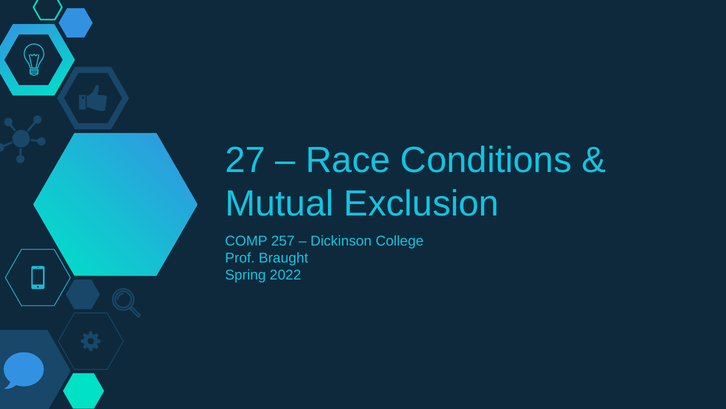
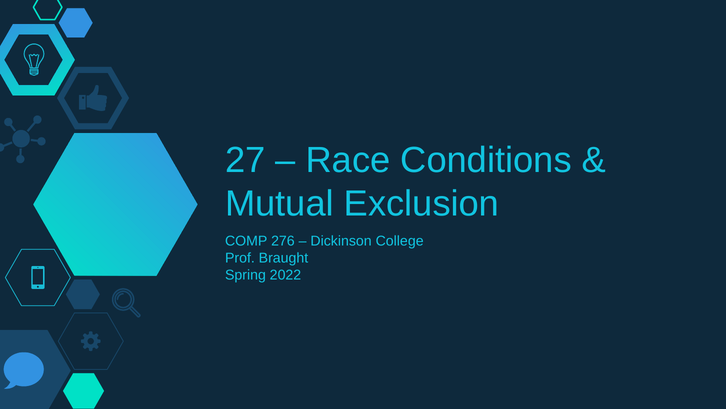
257: 257 -> 276 (283, 241)
